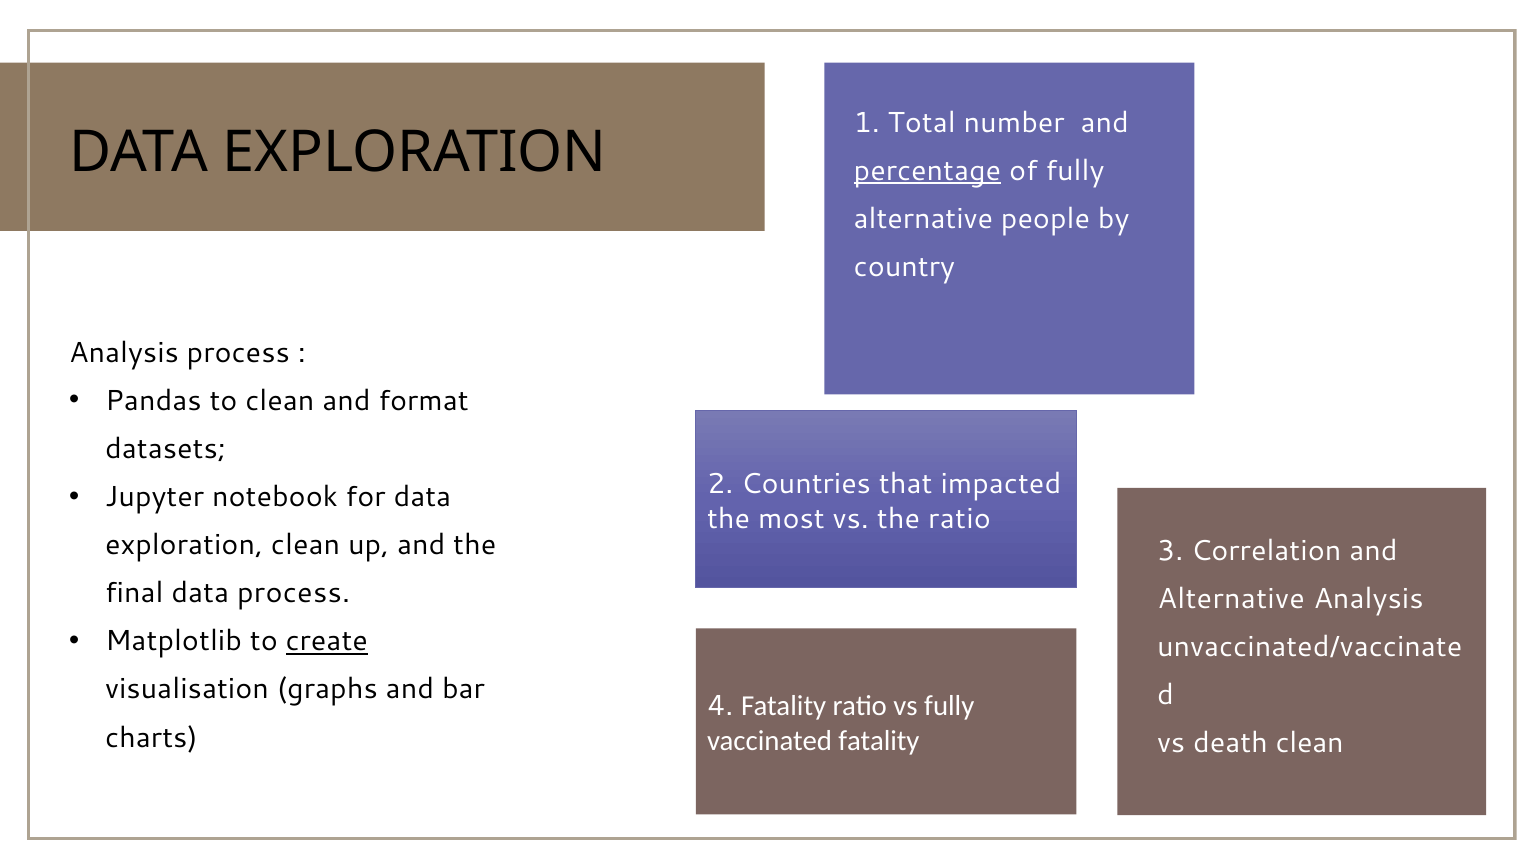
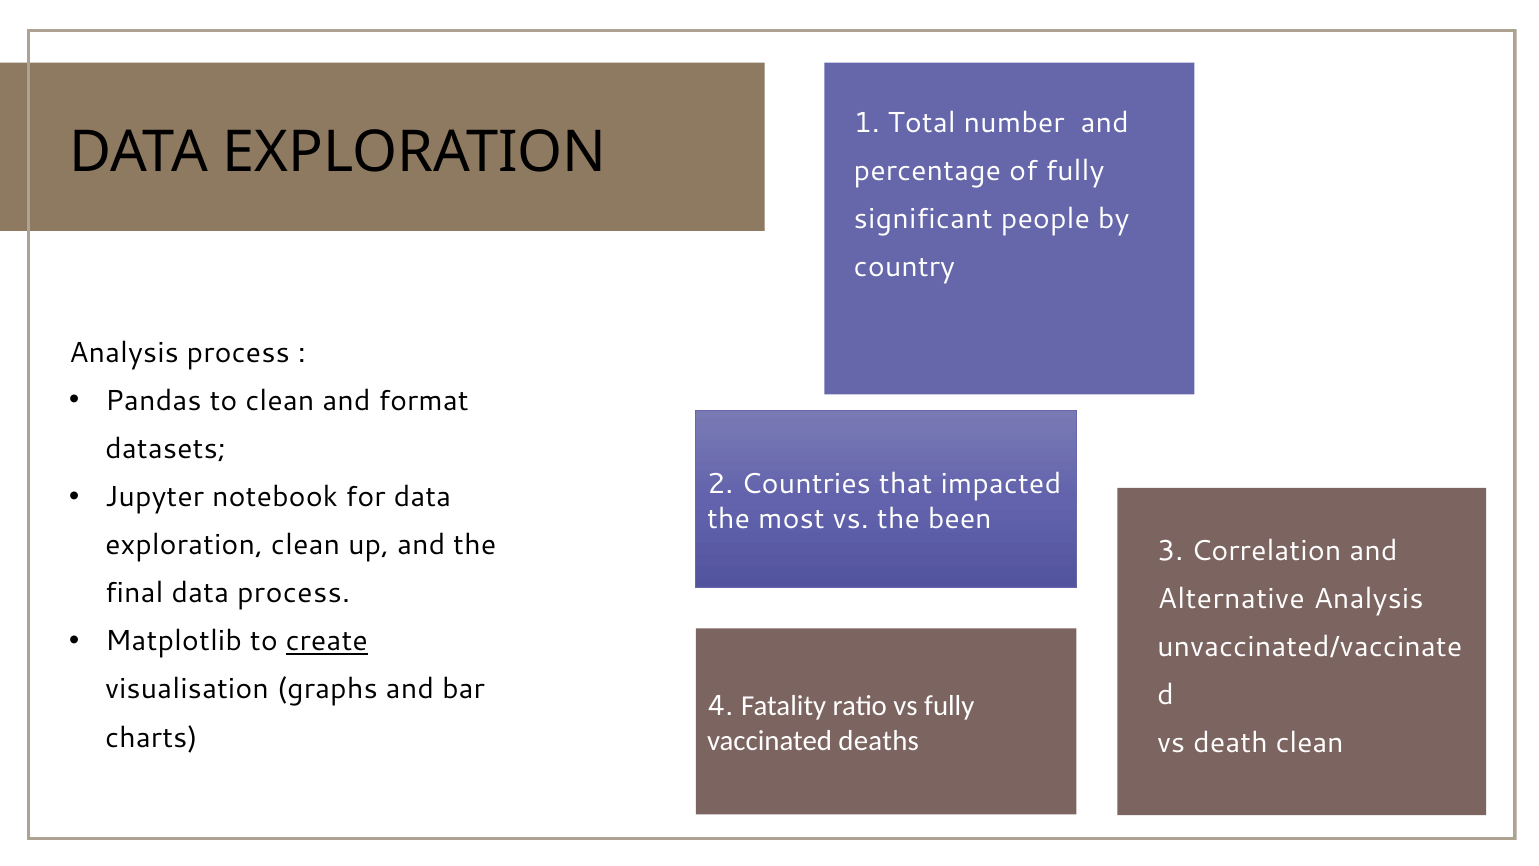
percentage underline: present -> none (927, 171)
alternative: alternative -> significant (923, 219)
the ratio: ratio -> been (960, 518)
vaccinated fatality: fatality -> deaths (879, 740)
